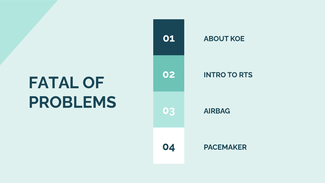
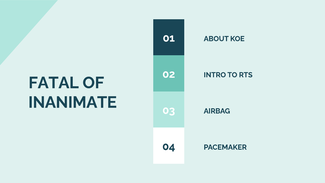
PROBLEMS: PROBLEMS -> INANIMATE (73, 102)
